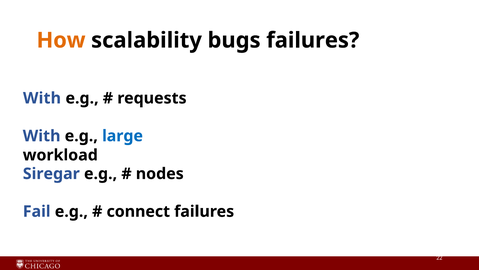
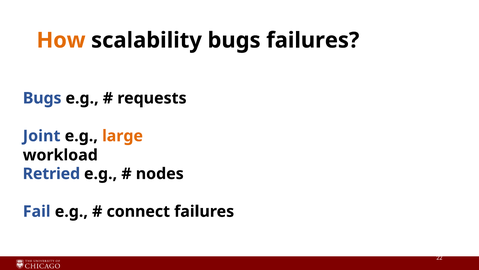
With: With -> Bugs (42, 98)
With: With -> Joint (42, 136)
large colour: blue -> orange (122, 136)
Siregar: Siregar -> Retried (51, 173)
